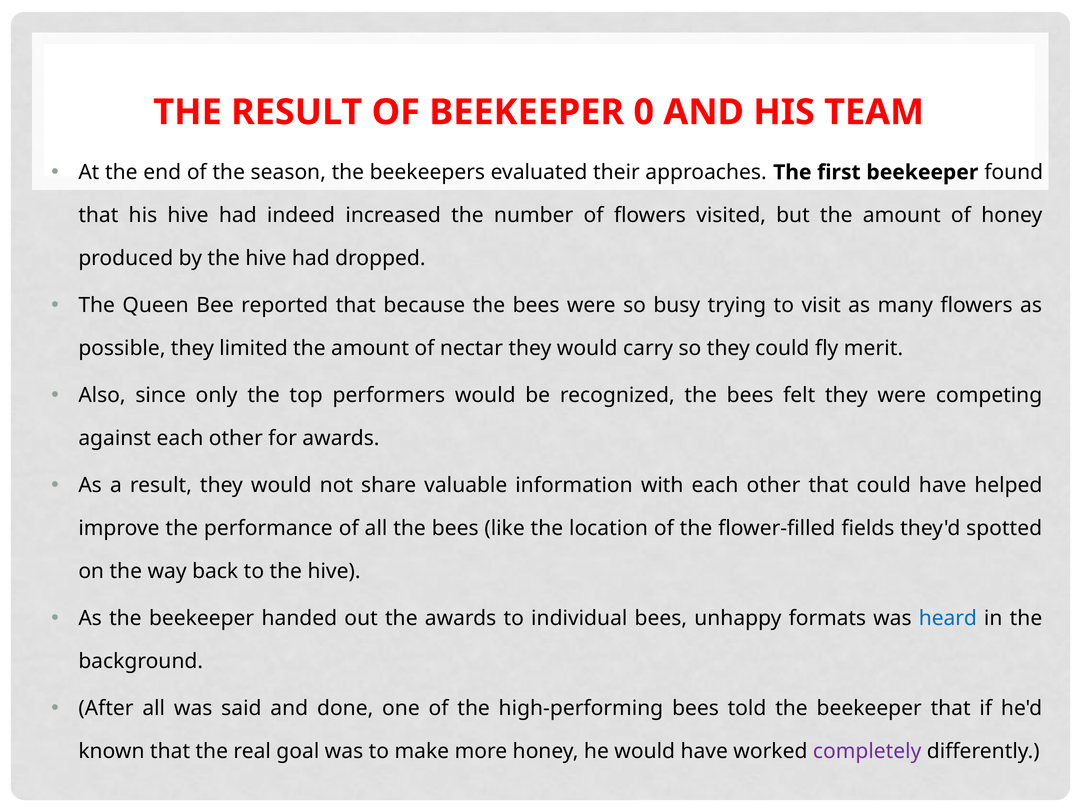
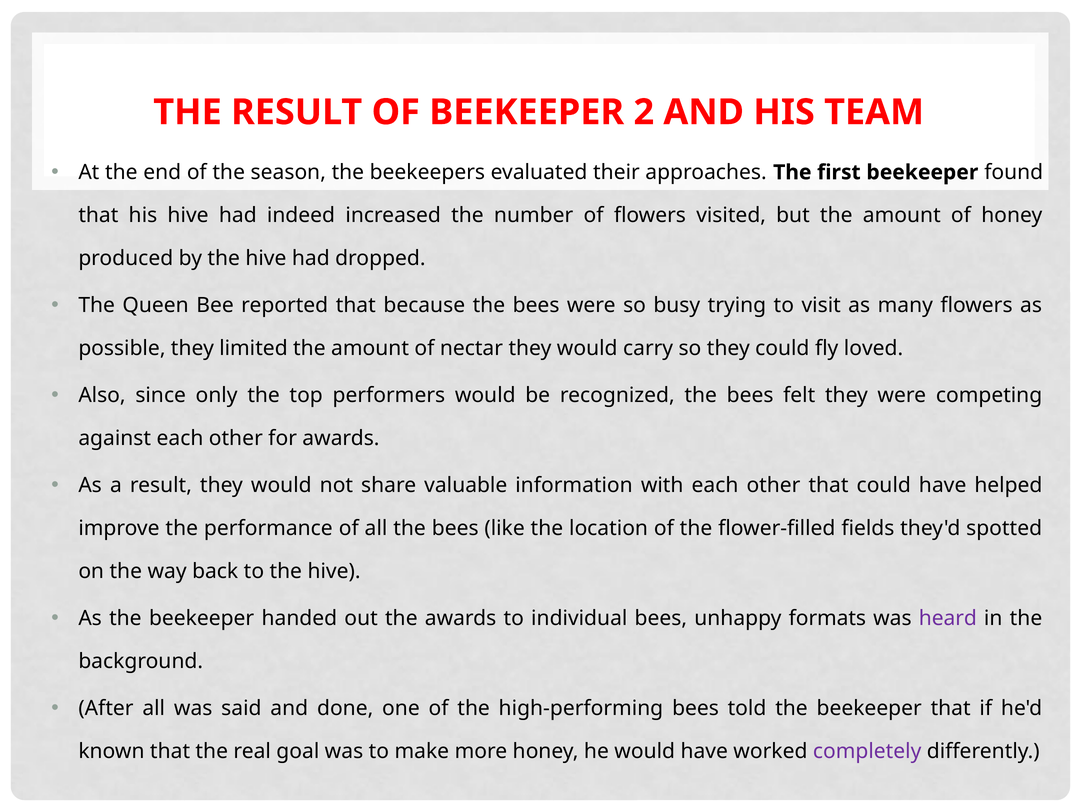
0: 0 -> 2 (644, 112)
merit: merit -> loved (874, 348)
heard colour: blue -> purple (948, 618)
